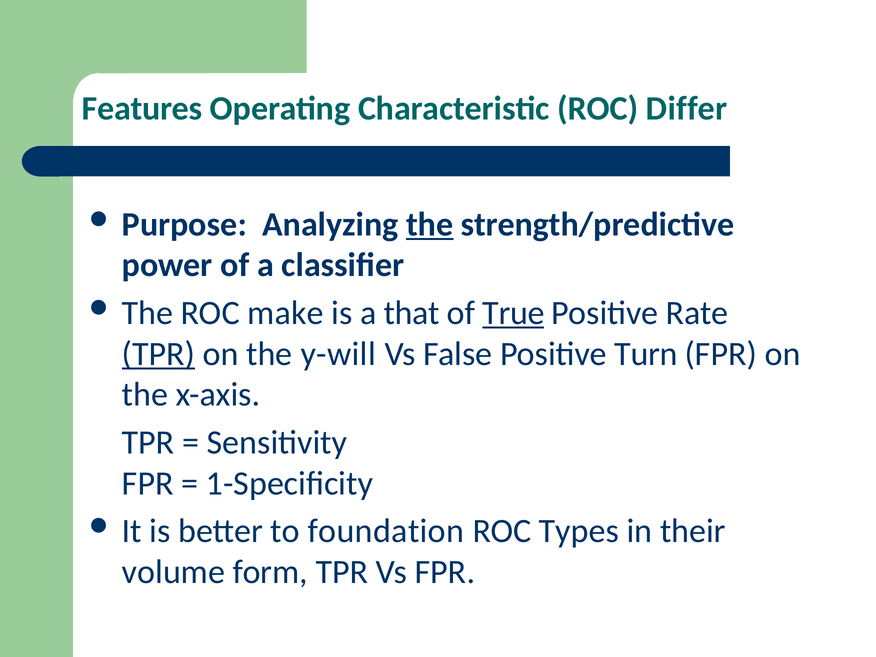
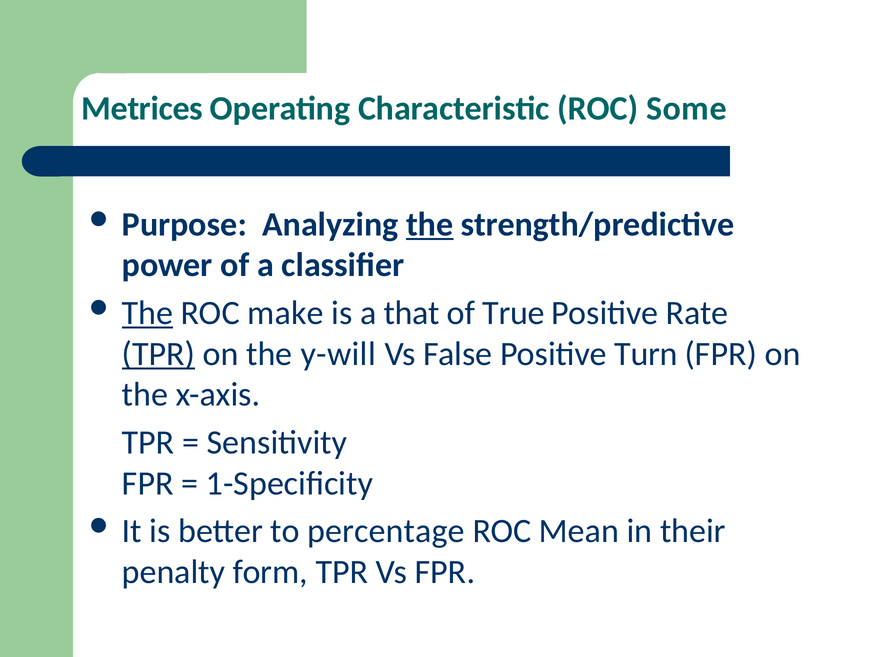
Features: Features -> Metrices (142, 108)
Differ: Differ -> Some (687, 108)
The underline: none -> present (148, 313)
True underline: present -> none (513, 313)
foundation: foundation -> percentage (386, 531)
Types: Types -> Mean (579, 531)
volume: volume -> penalty (174, 572)
